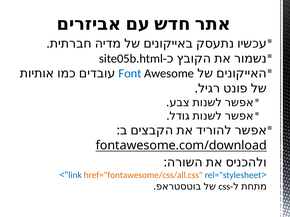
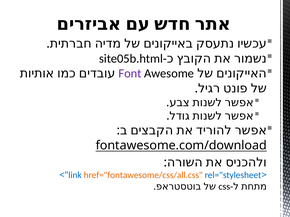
Font colour: blue -> purple (130, 74)
